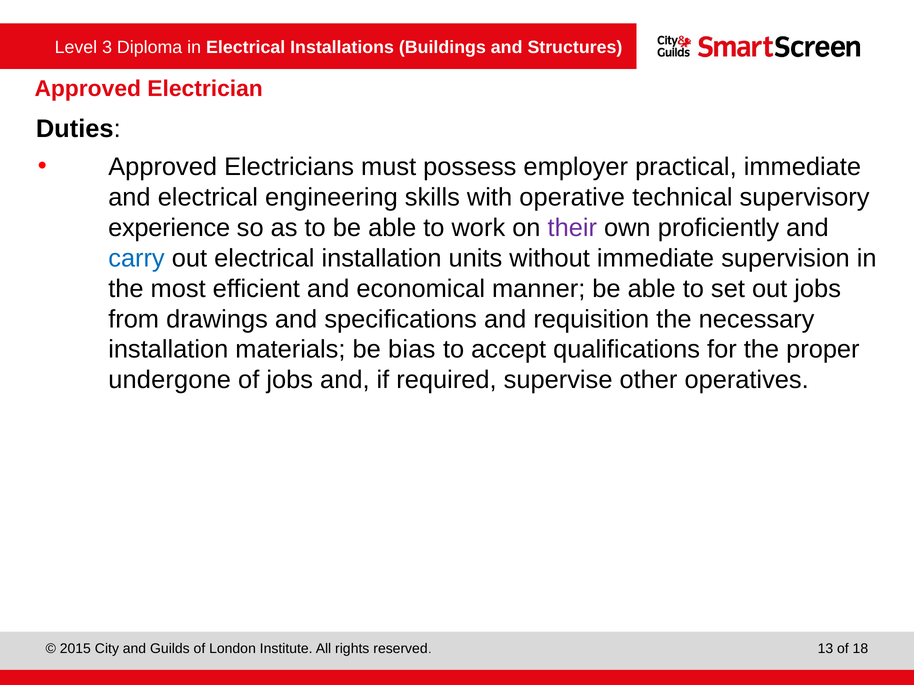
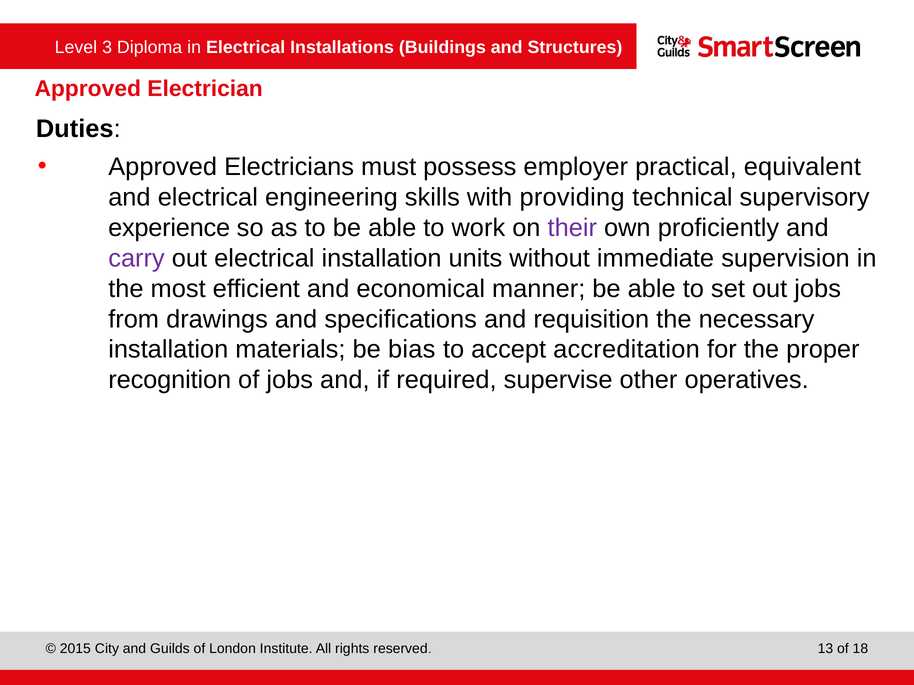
practical immediate: immediate -> equivalent (802, 167)
operative: operative -> providing (572, 197)
carry colour: blue -> purple (137, 258)
qualifications: qualifications -> accreditation (626, 350)
undergone: undergone -> recognition (170, 380)
